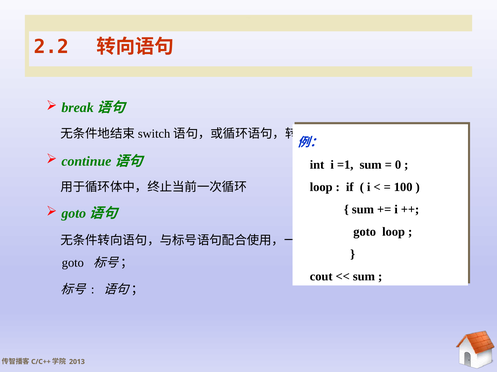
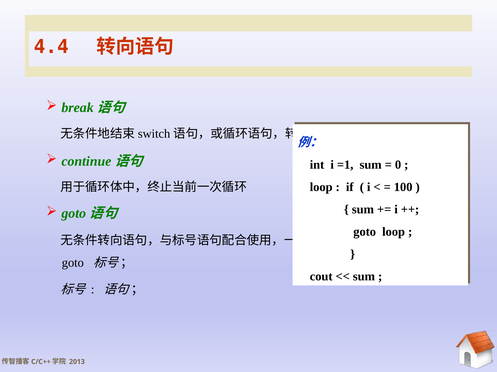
2.2: 2.2 -> 4.4 (51, 47)
